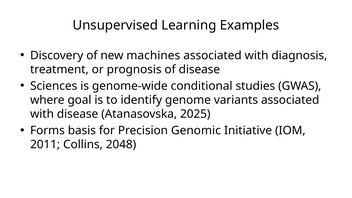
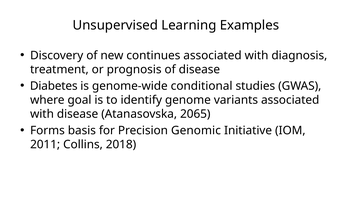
machines: machines -> continues (153, 55)
Sciences: Sciences -> Diabetes (54, 86)
2025: 2025 -> 2065 (195, 114)
2048: 2048 -> 2018 (121, 145)
